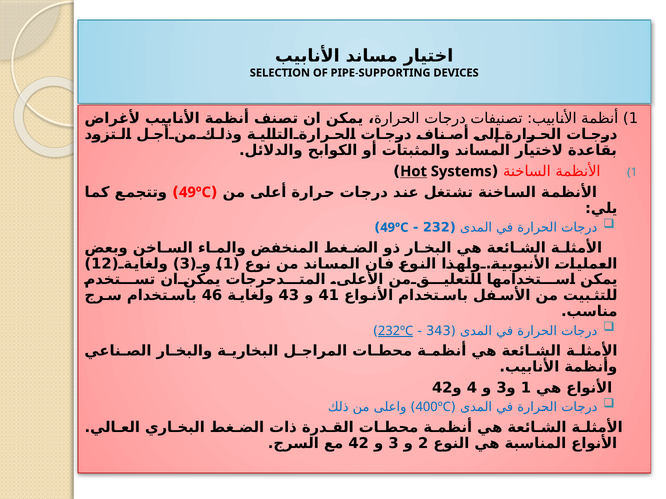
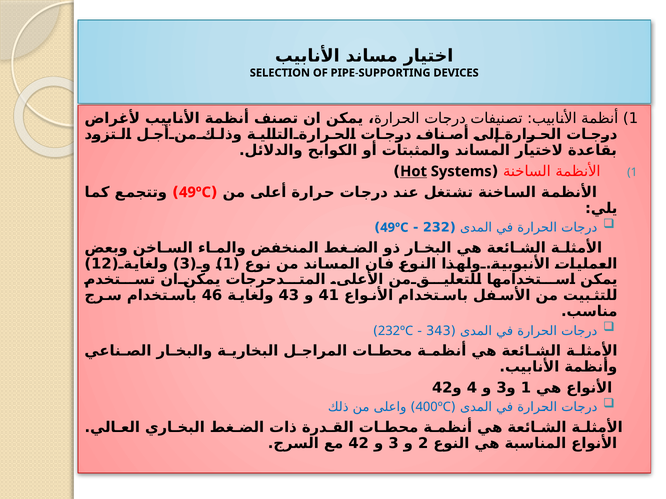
232ºC underline: present -> none (396, 331)
